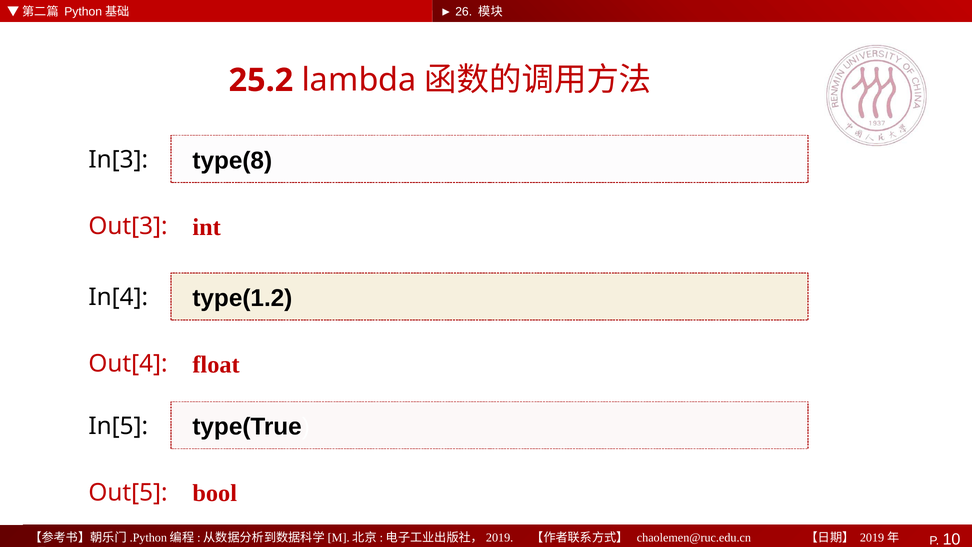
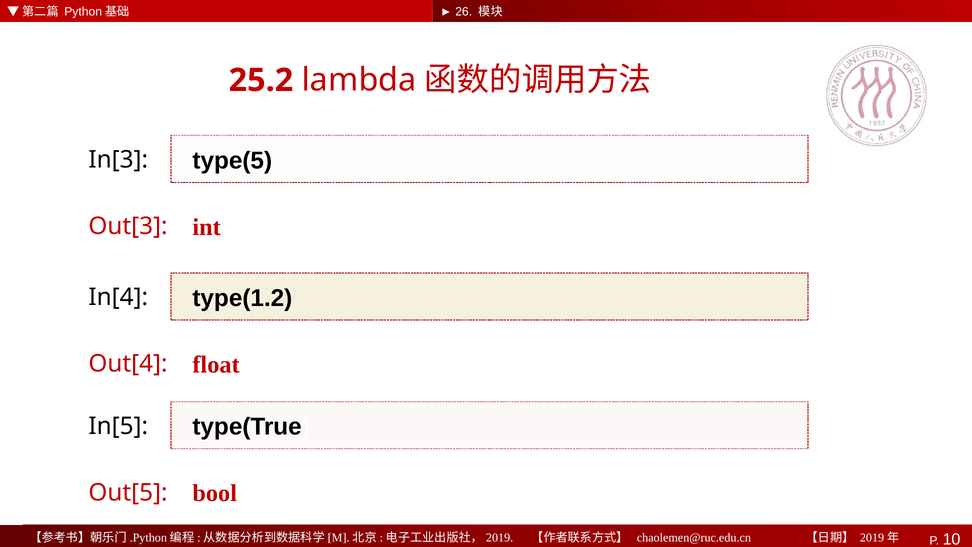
type(8: type(8 -> type(5 (232, 161)
